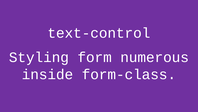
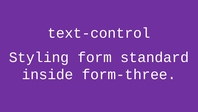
numerous: numerous -> standard (155, 57)
form-class: form-class -> form-three (129, 74)
